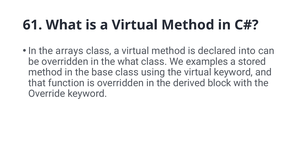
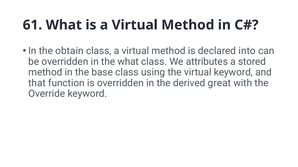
arrays: arrays -> obtain (69, 51)
examples: examples -> attributes (207, 62)
block: block -> great (219, 83)
